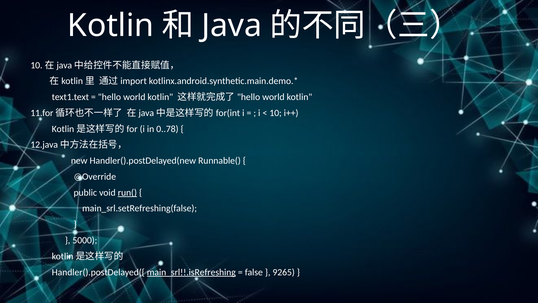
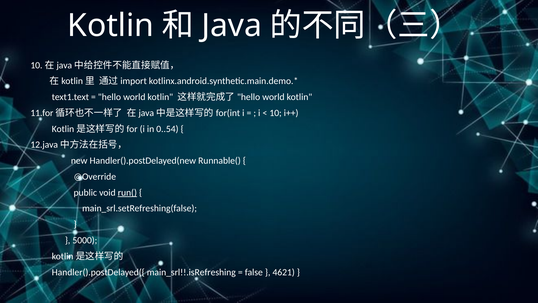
0..78: 0..78 -> 0..54 (167, 129)
main_srl!!.isRefreshing underline: present -> none (191, 272)
9265: 9265 -> 4621 (284, 272)
